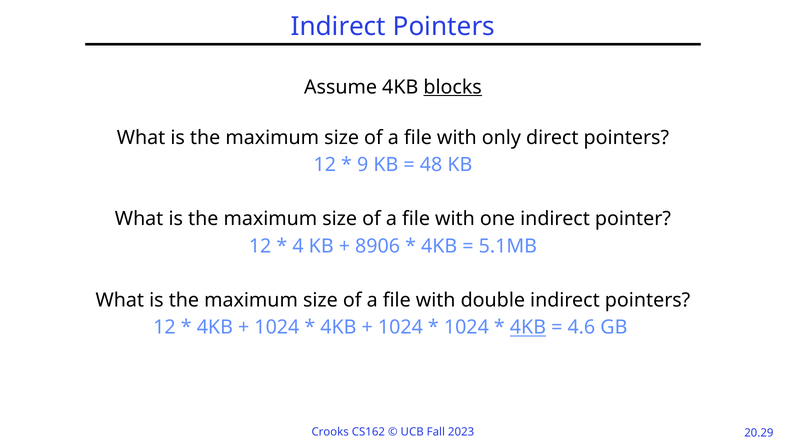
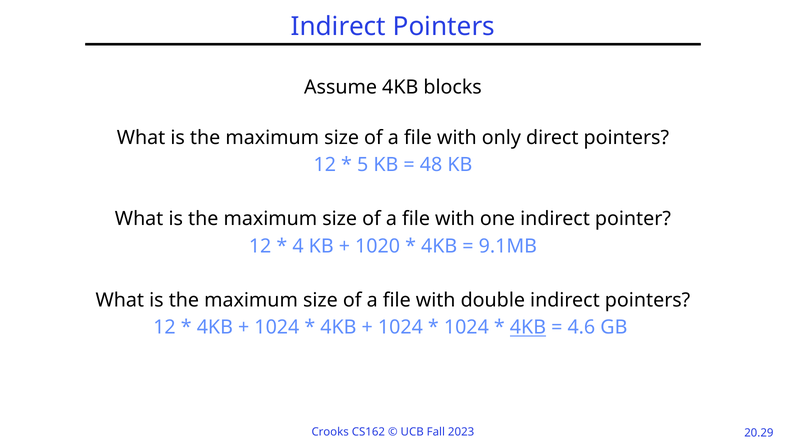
blocks underline: present -> none (453, 87)
9: 9 -> 5 (363, 165)
8906: 8906 -> 1020 (378, 246)
5.1MB: 5.1MB -> 9.1MB (508, 246)
